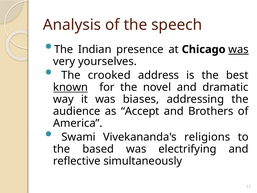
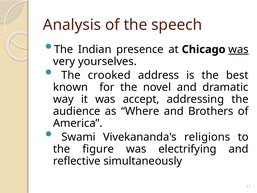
known underline: present -> none (71, 87)
biases: biases -> accept (141, 99)
Accept: Accept -> Where (140, 111)
based: based -> figure (98, 149)
